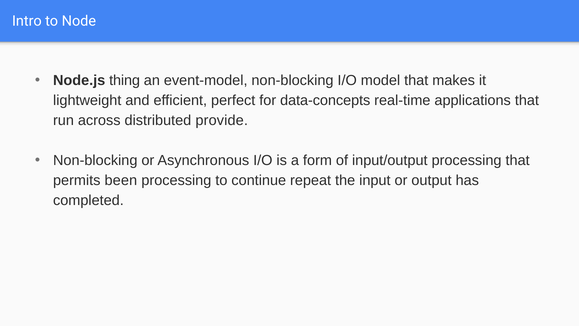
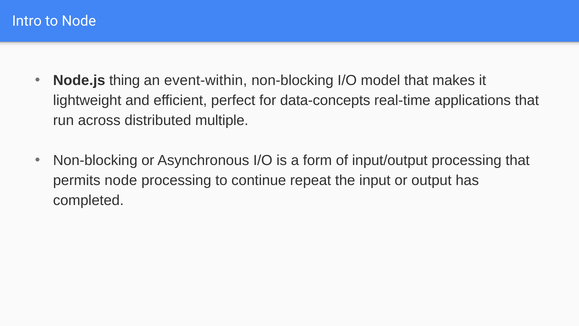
event-model: event-model -> event-within (206, 80)
provide: provide -> multiple (222, 120)
permits been: been -> node (121, 180)
